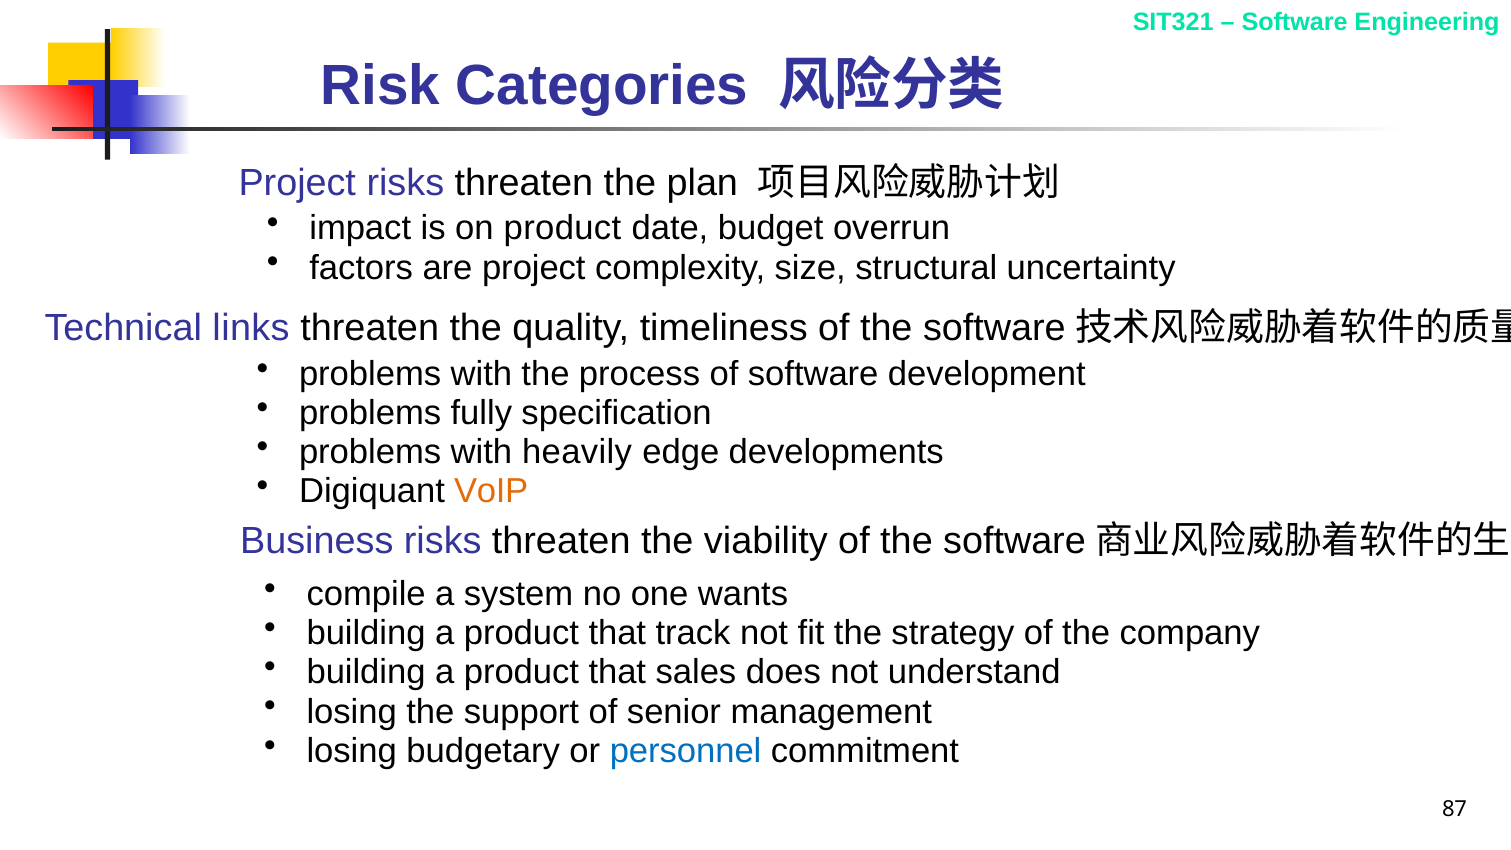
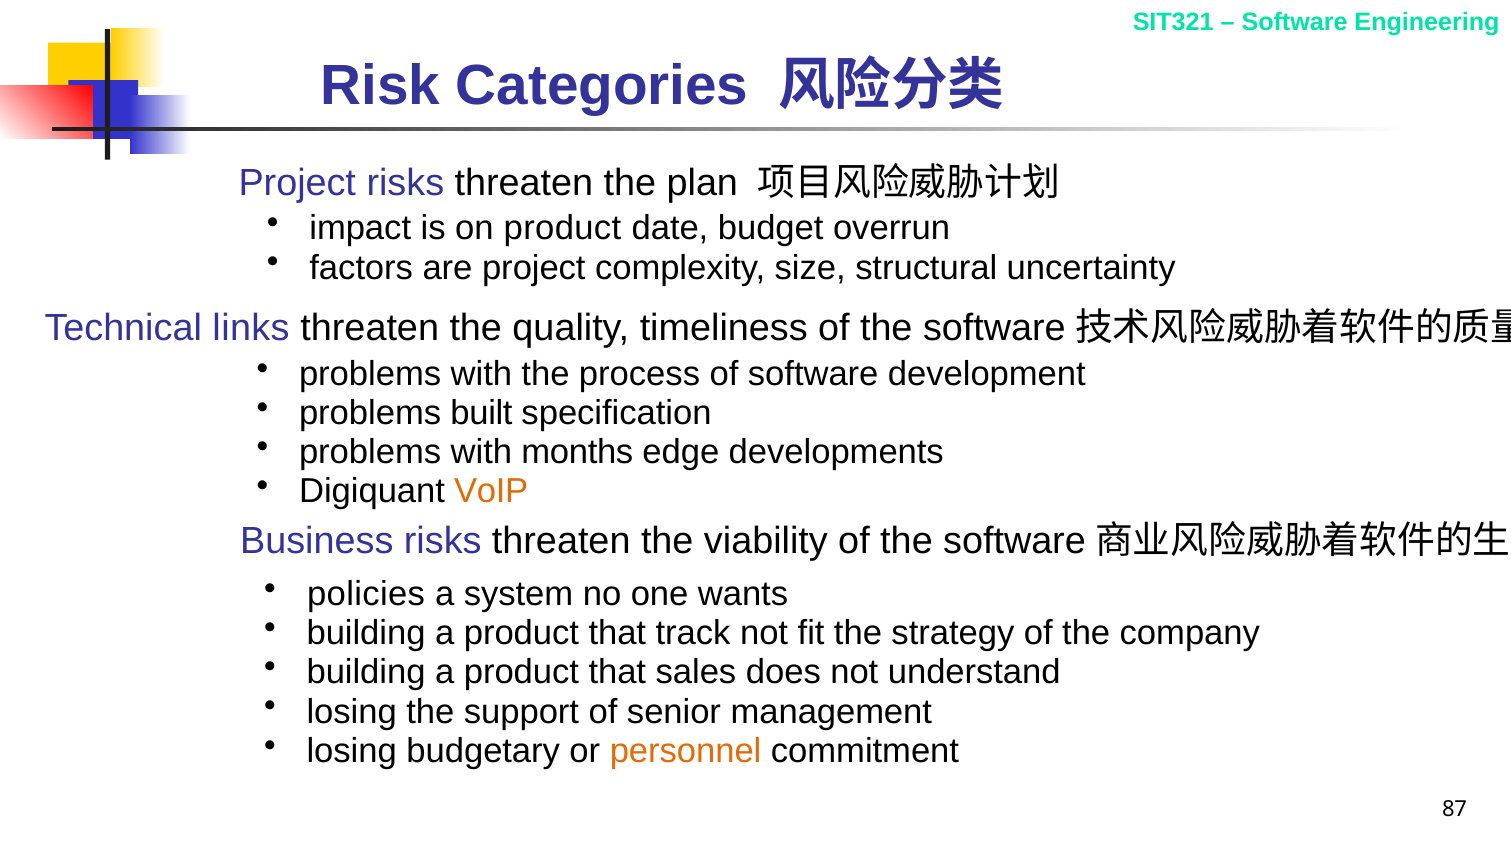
fully: fully -> built (482, 413)
heavily: heavily -> months (577, 452)
compile: compile -> policies (366, 594)
personnel colour: blue -> orange (686, 751)
